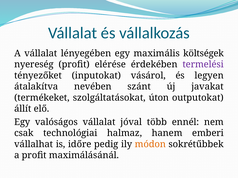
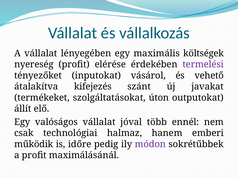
legyen: legyen -> vehető (209, 76)
nevében: nevében -> kifejezés (93, 87)
vállalhat: vállalhat -> működik (34, 145)
módon colour: orange -> purple (150, 145)
